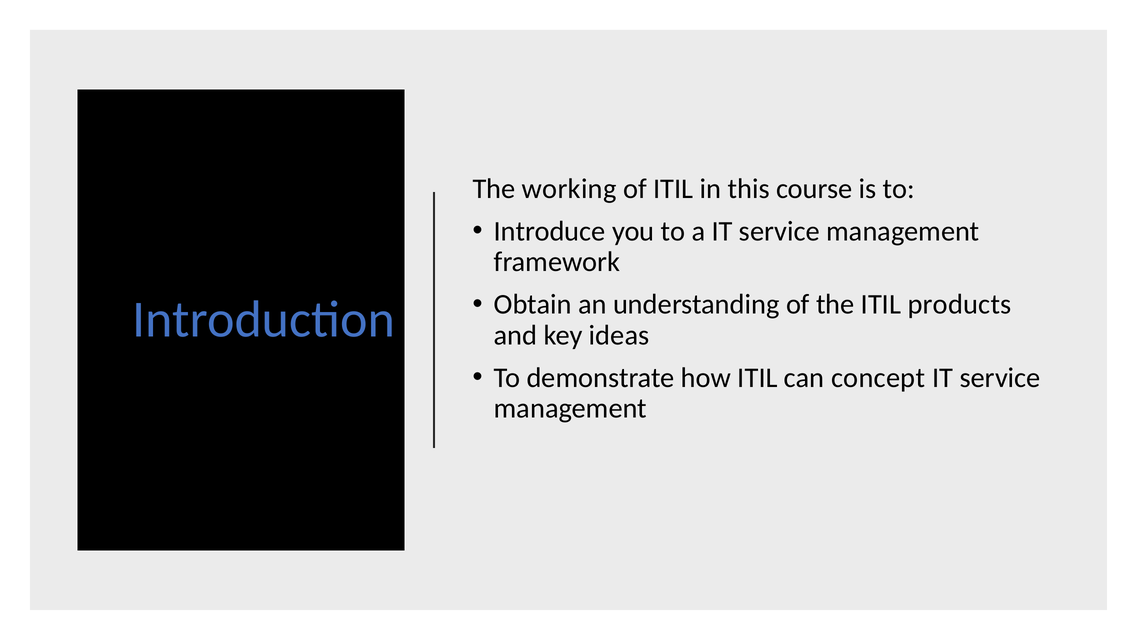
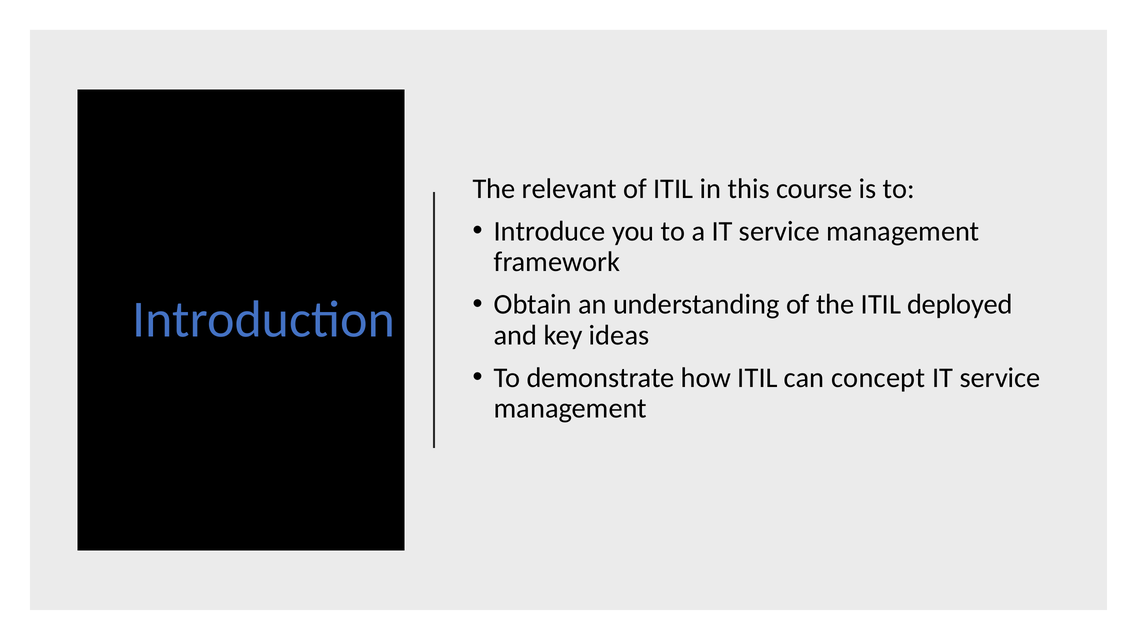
working: working -> relevant (569, 188)
products: products -> deployed (960, 304)
